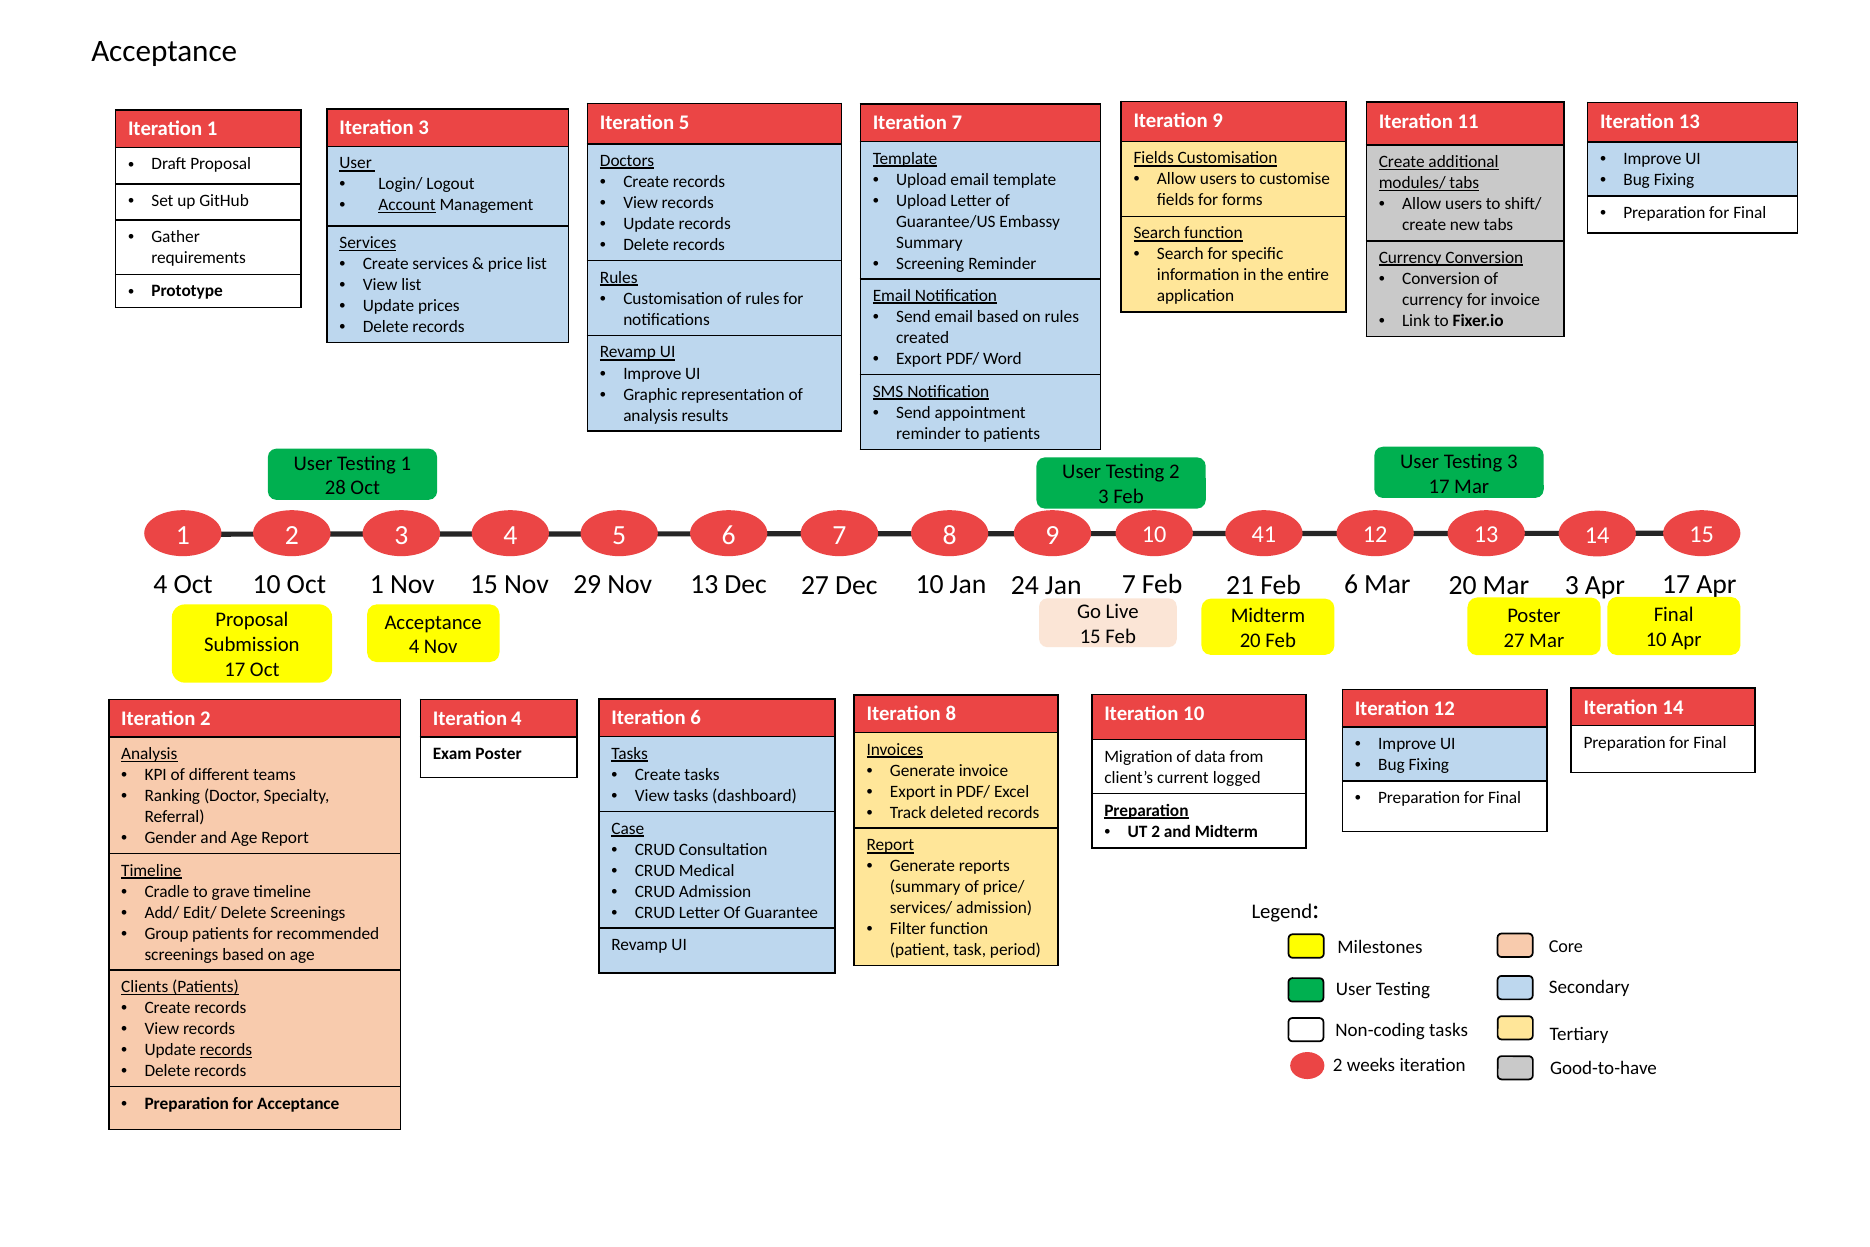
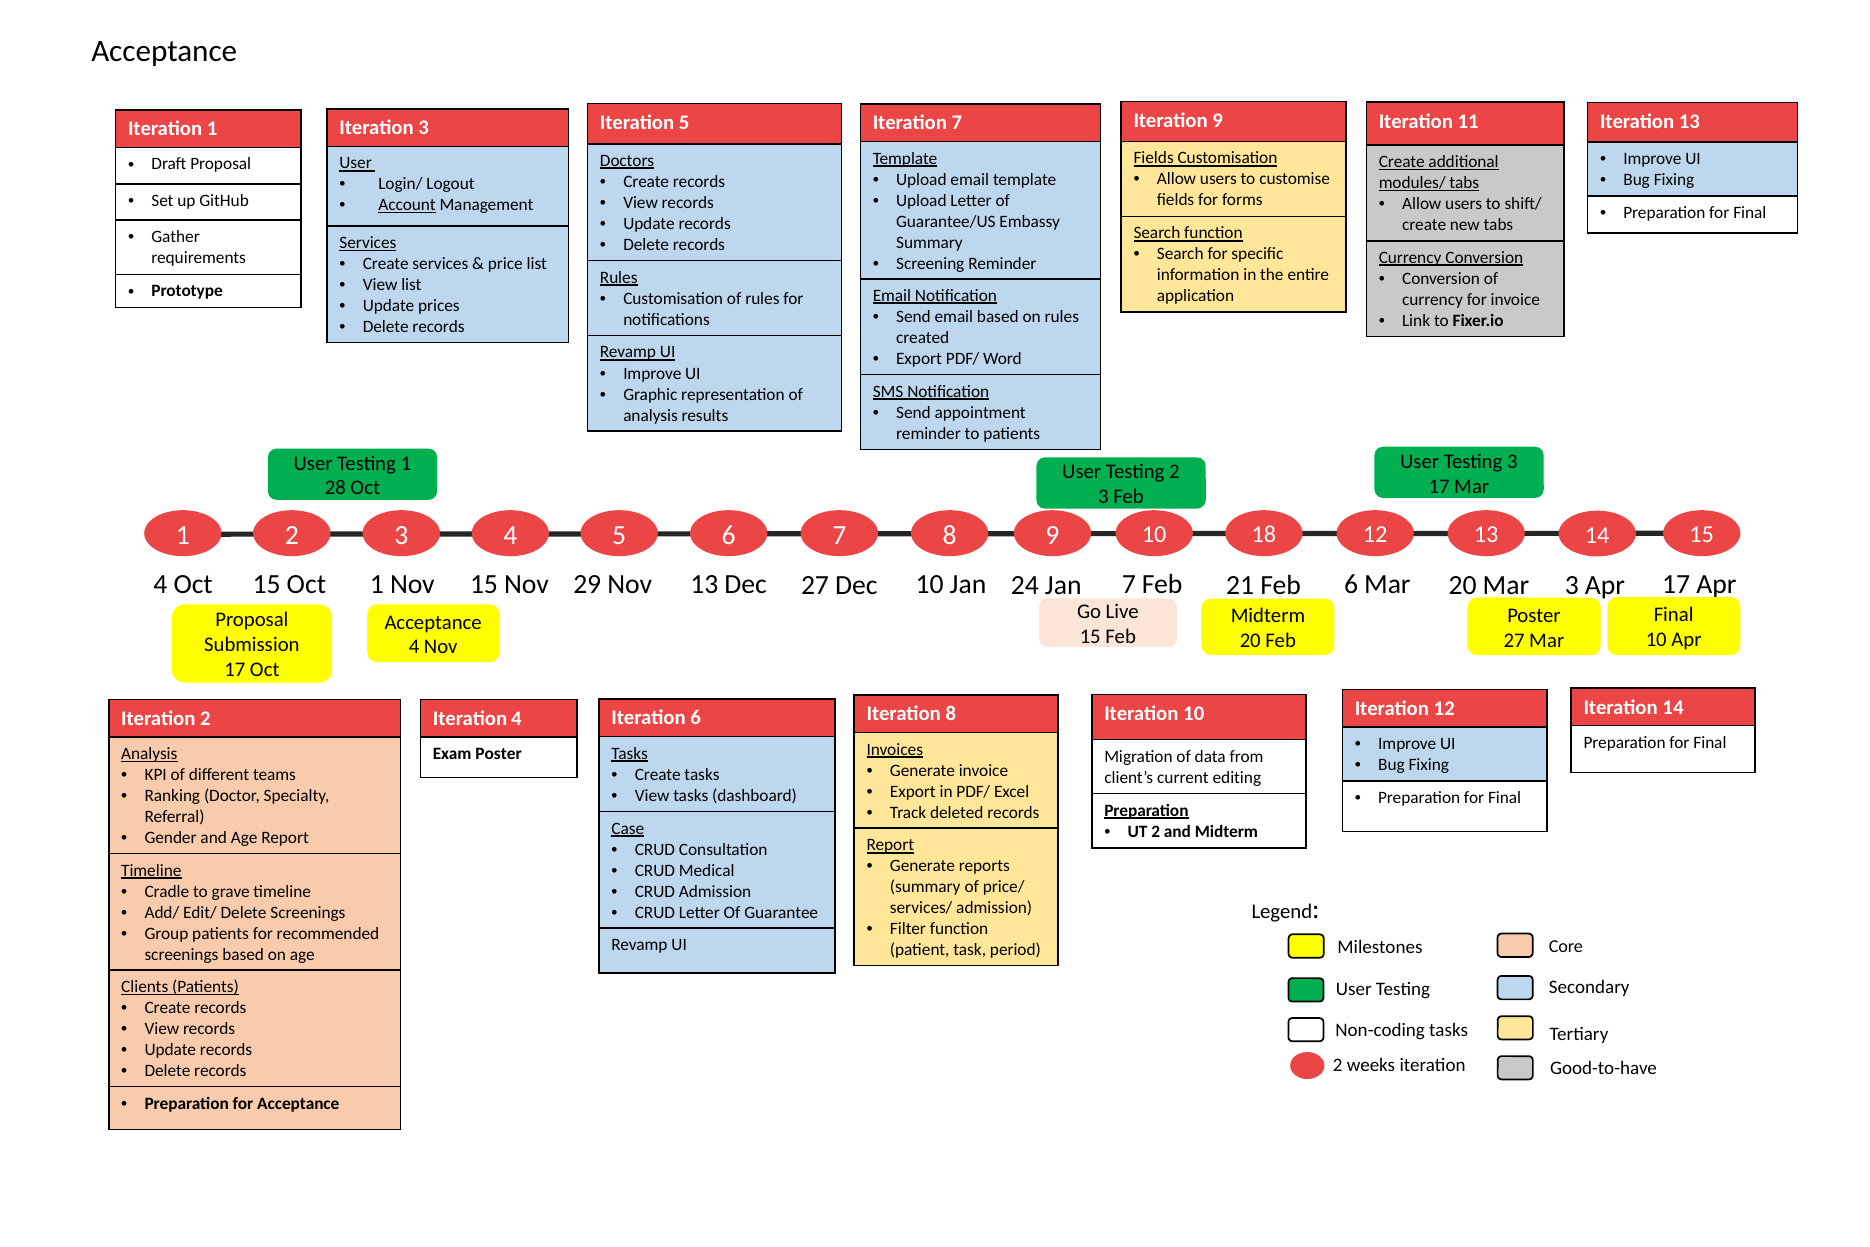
41: 41 -> 18 (1264, 535)
Oct 10: 10 -> 15 (267, 584)
logged: logged -> editing (1237, 777)
records underline: present -> none (226, 1050)
